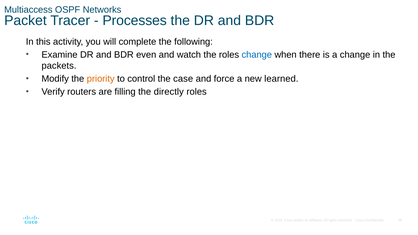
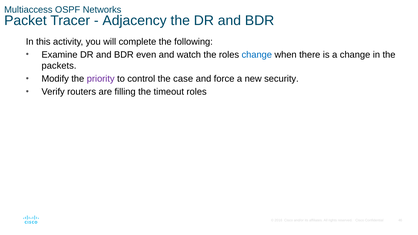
Processes: Processes -> Adjacency (135, 21)
priority colour: orange -> purple (101, 79)
learned: learned -> security (281, 79)
directly: directly -> timeout (169, 92)
